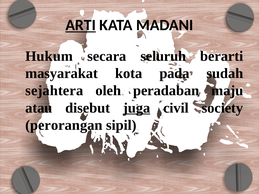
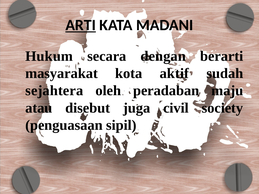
seluruh: seluruh -> dengan (163, 56)
pada: pada -> aktif (174, 74)
juga underline: present -> none (137, 108)
perorangan: perorangan -> penguasaan (64, 125)
